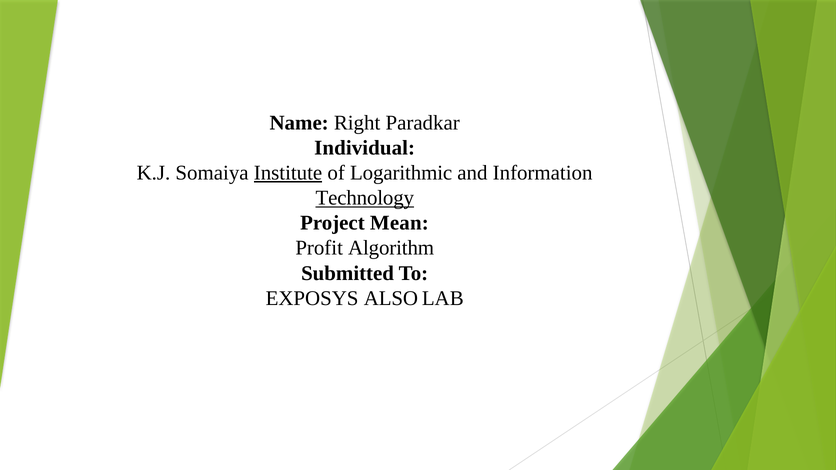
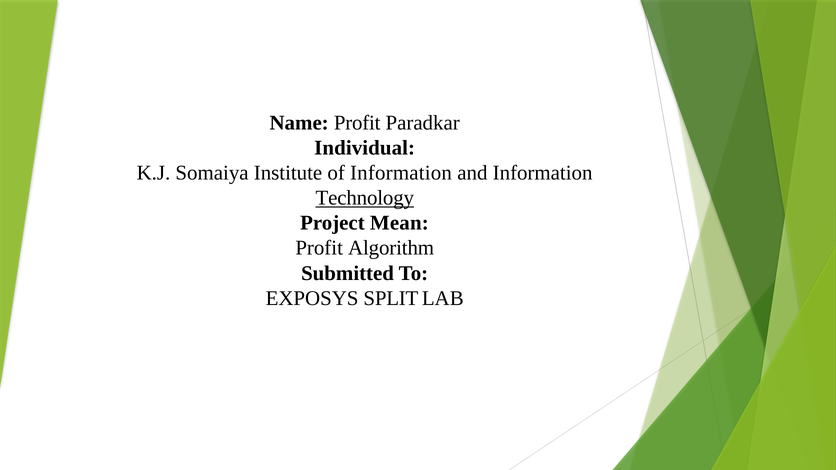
Name Right: Right -> Profit (357, 123)
Institute underline: present -> none (288, 173)
of Logarithmic: Logarithmic -> Information (401, 173)
ALSO: ALSO -> SPLIT (391, 298)
